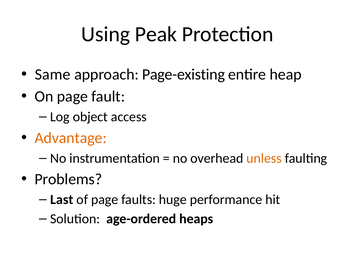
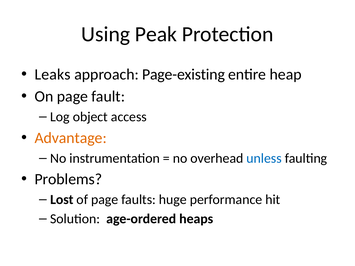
Same: Same -> Leaks (53, 74)
unless colour: orange -> blue (264, 158)
Last: Last -> Lost (62, 200)
